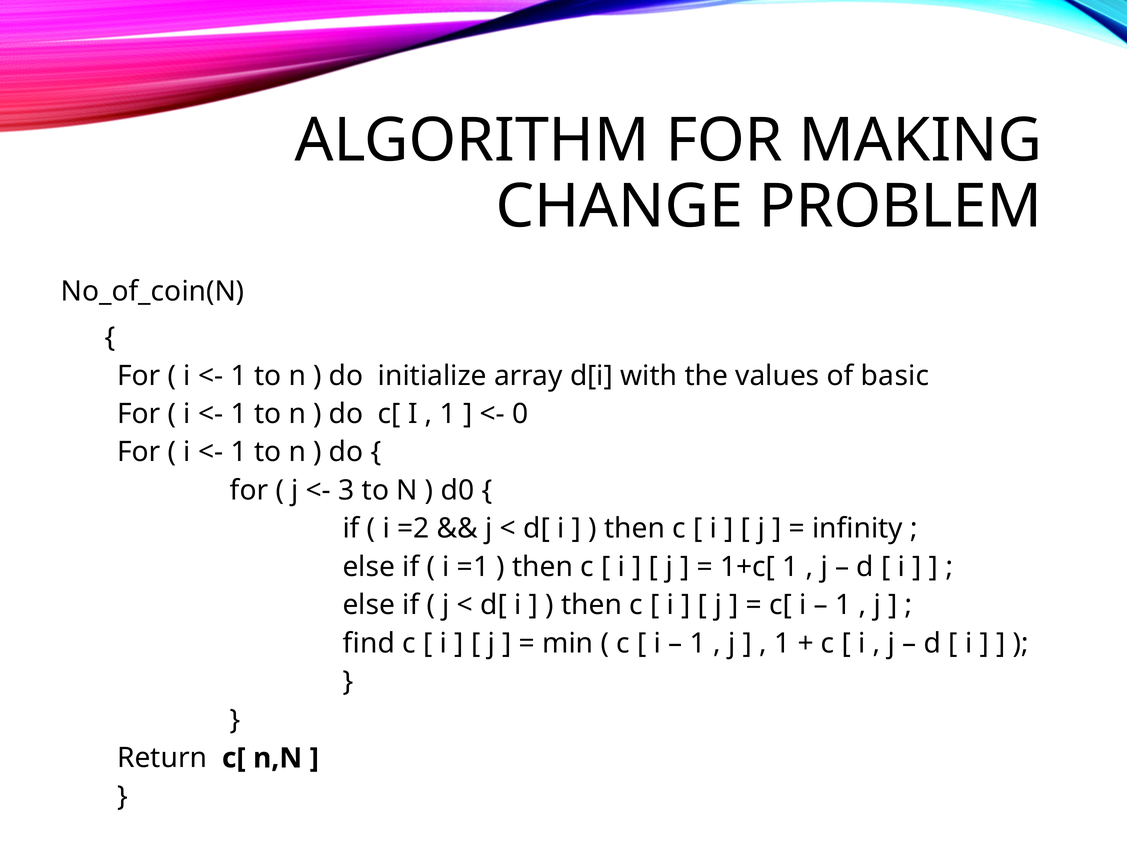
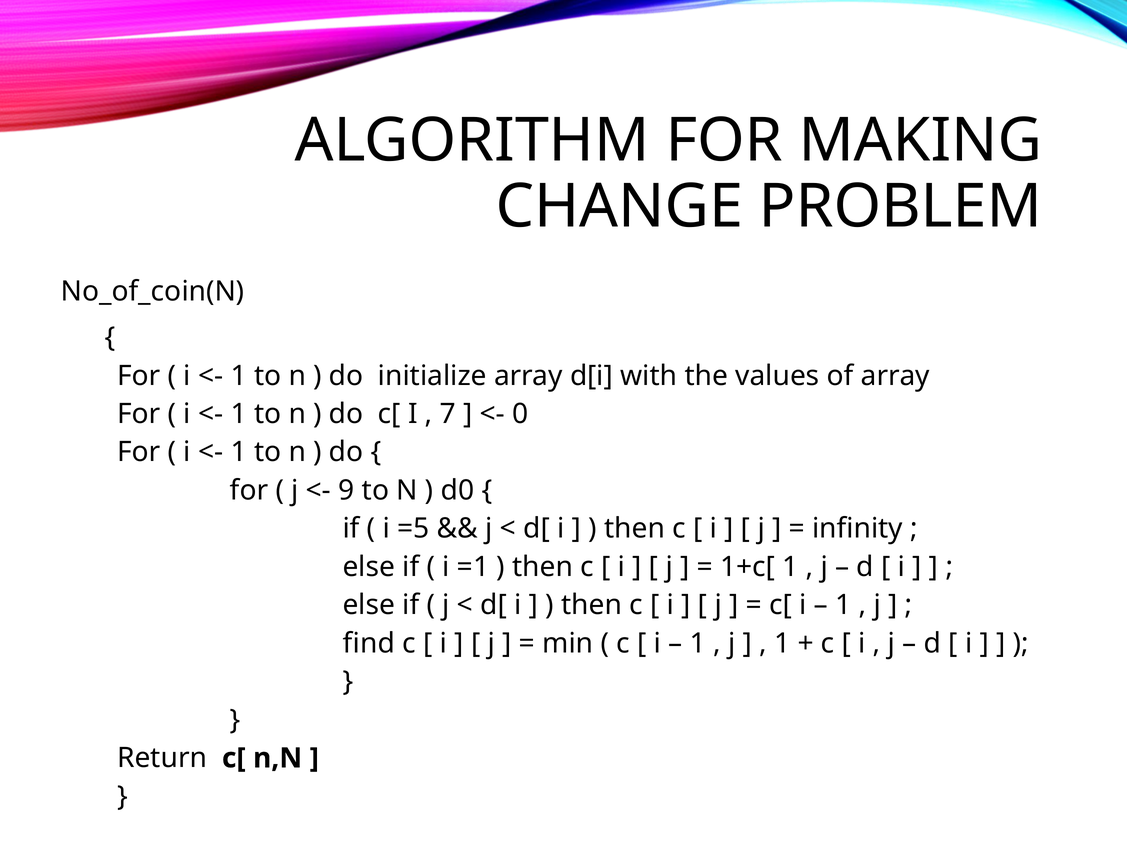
of basic: basic -> array (895, 376)
1: 1 -> 7 (448, 414)
3: 3 -> 9 (347, 491)
=2: =2 -> =5 (413, 529)
